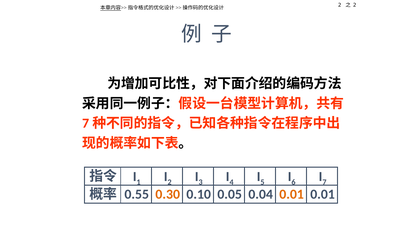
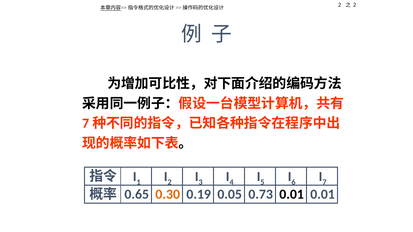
0.10: 0.10 -> 0.19 (199, 195)
0.04: 0.04 -> 0.73 (261, 195)
0.01 colour: orange -> black (292, 195)
0.55: 0.55 -> 0.65 (137, 195)
